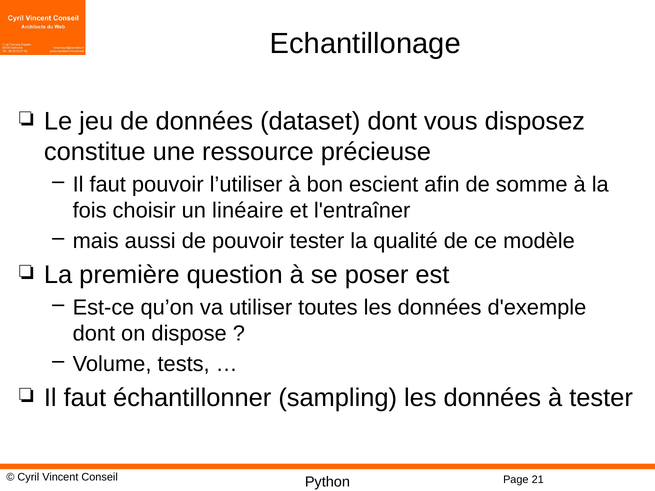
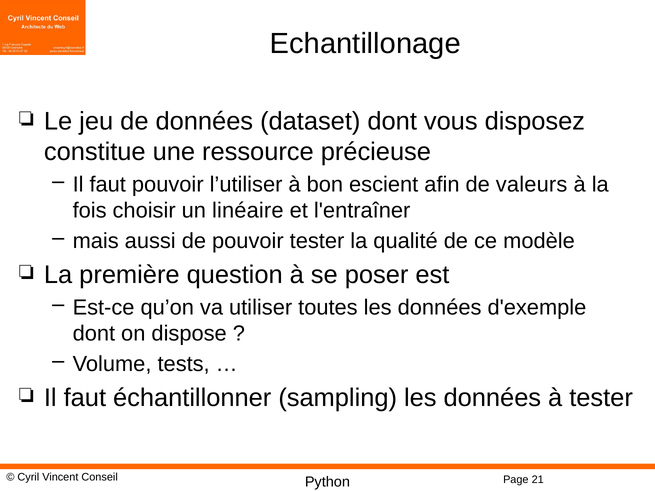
somme: somme -> valeurs (532, 185)
